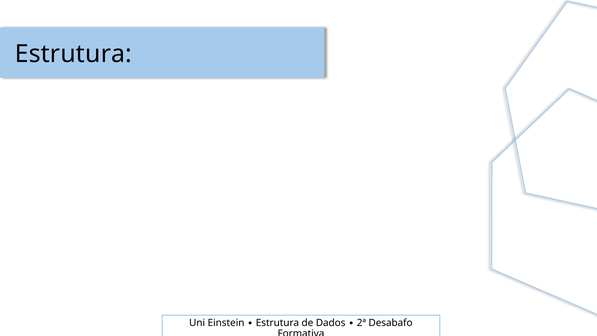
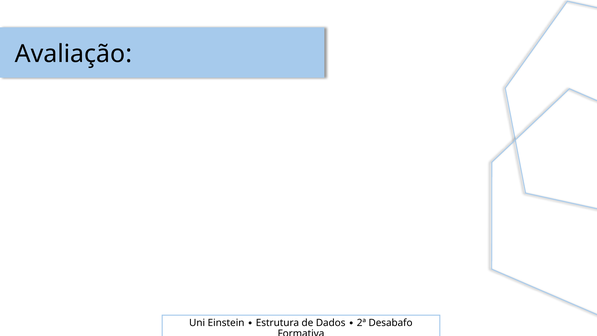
Estrutura: Estrutura -> Avaliação (73, 54)
